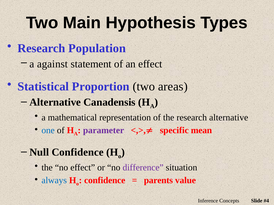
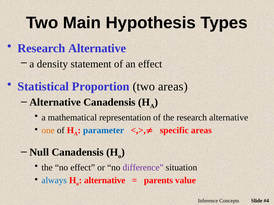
Population: Population -> Alternative (97, 48)
against: against -> density (52, 64)
one colour: blue -> orange (48, 131)
parameter colour: purple -> blue (104, 131)
specific mean: mean -> areas (201, 131)
Null Confidence: Confidence -> Canadensis (78, 153)
confidence: confidence -> alternative (105, 181)
